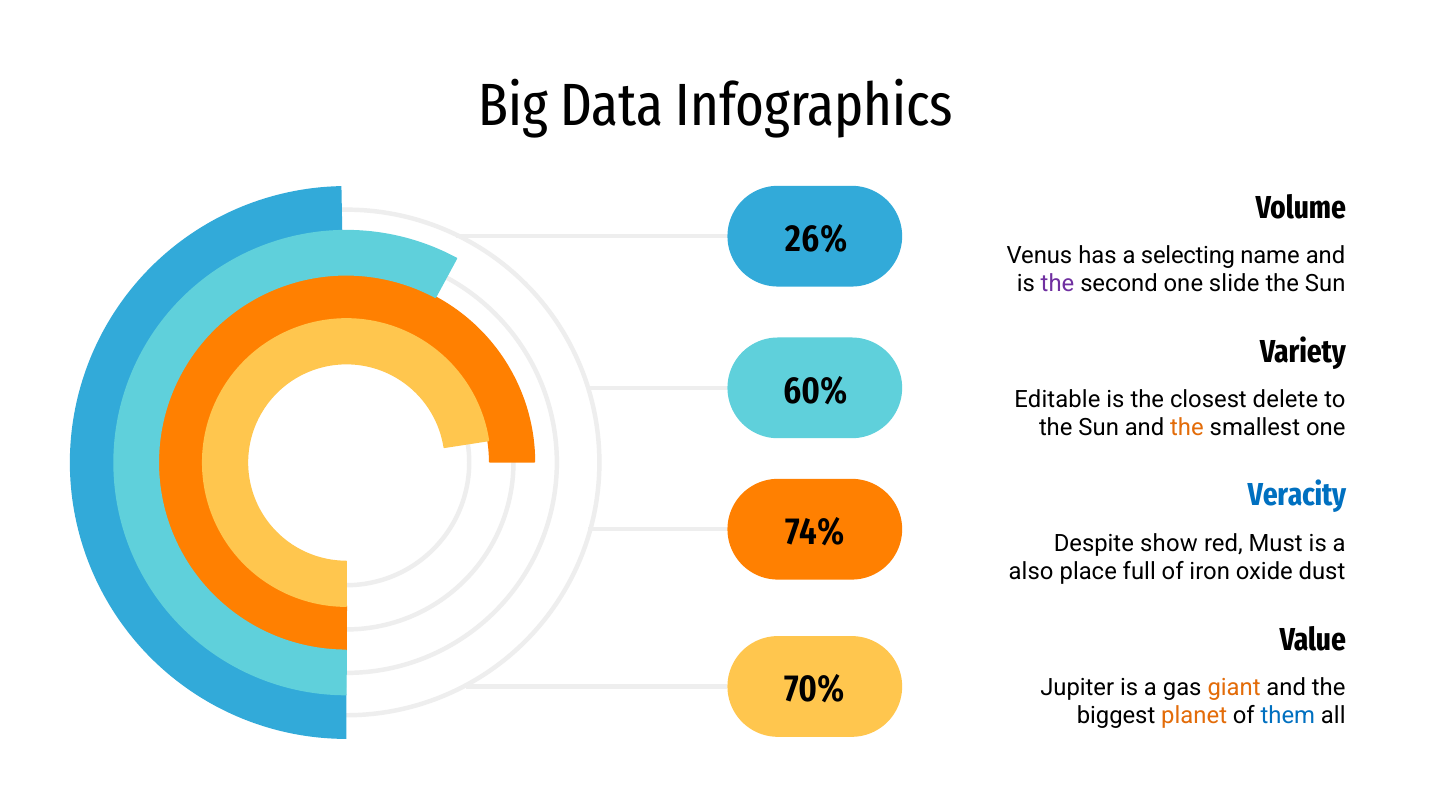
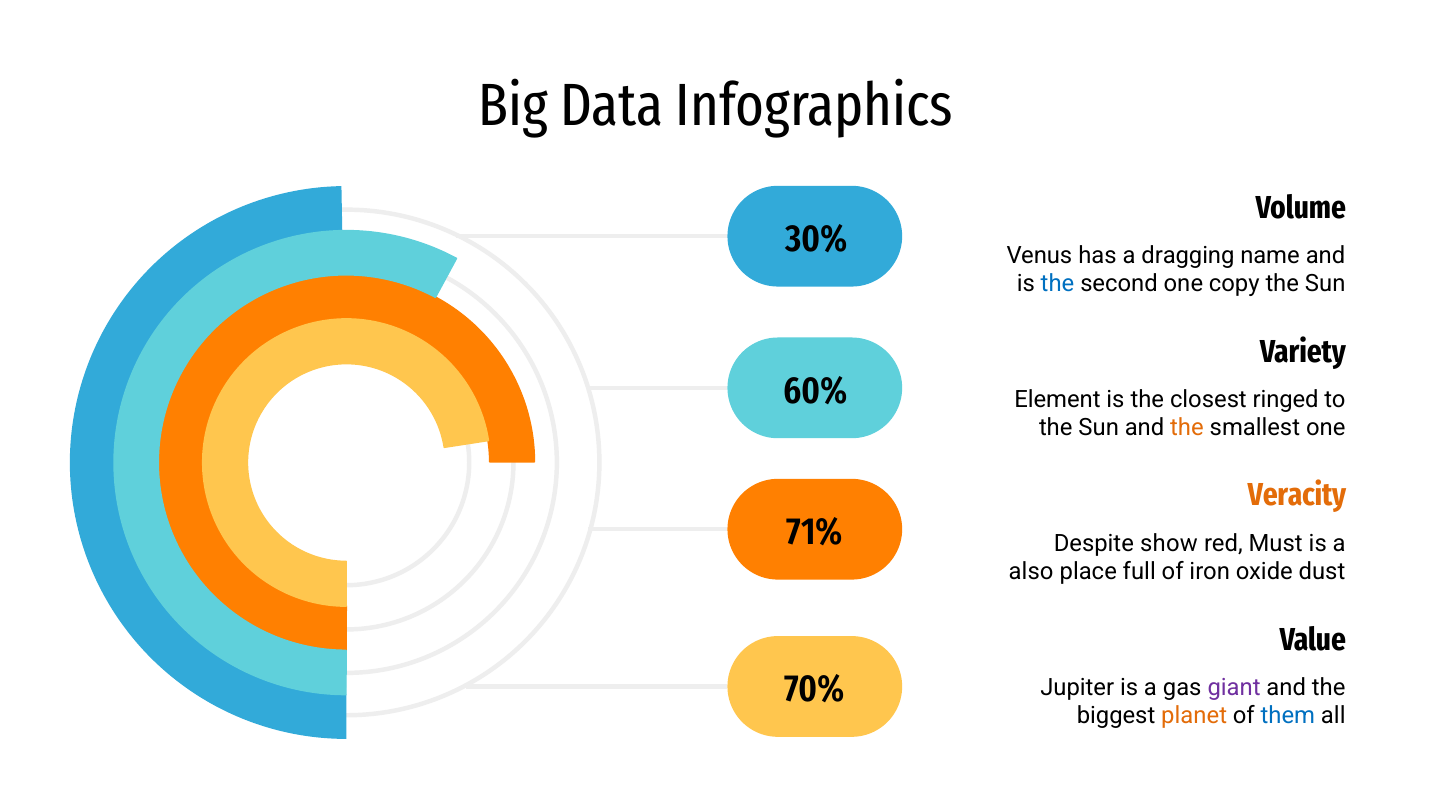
26%: 26% -> 30% (817, 239)
selecting: selecting -> dragging (1188, 255)
the colour: purple -> blue (1058, 284)
slide: slide -> copy (1234, 284)
Editable: Editable -> Element (1057, 400)
delete: delete -> ringed (1286, 400)
Veracity colour: blue -> orange (1297, 496)
74%: 74% -> 71% (815, 532)
giant colour: orange -> purple (1234, 688)
